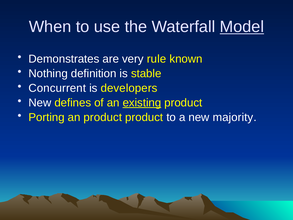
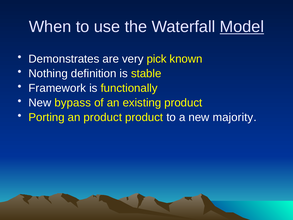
rule: rule -> pick (157, 59)
Concurrent: Concurrent -> Framework (57, 88)
developers: developers -> functionally (129, 88)
defines: defines -> bypass (73, 103)
existing underline: present -> none (142, 103)
